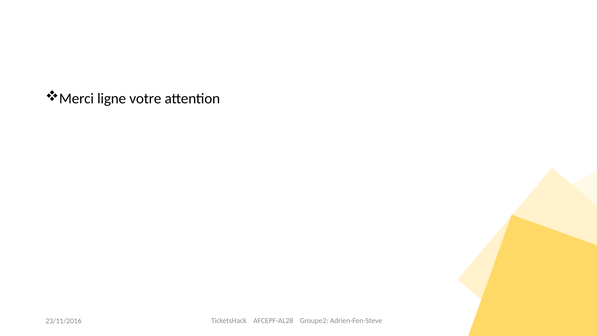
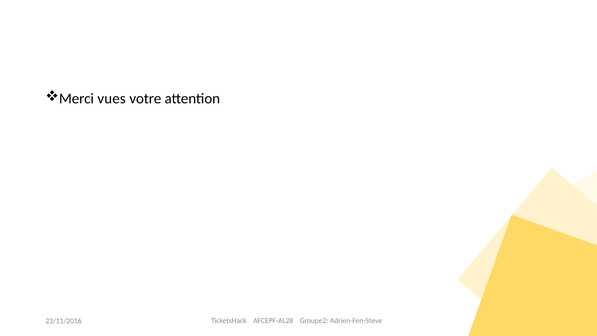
ligne: ligne -> vues (112, 99)
